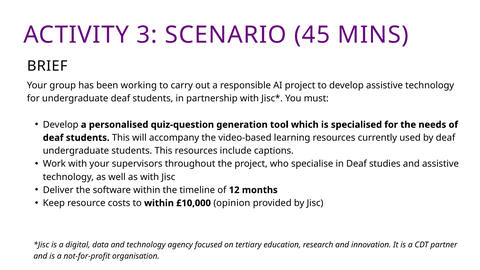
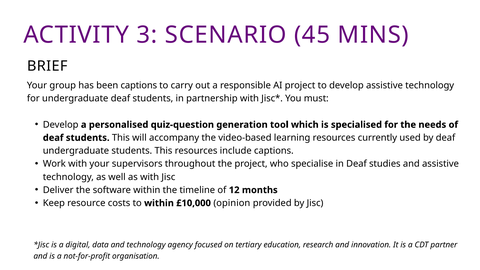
been working: working -> captions (139, 86)
